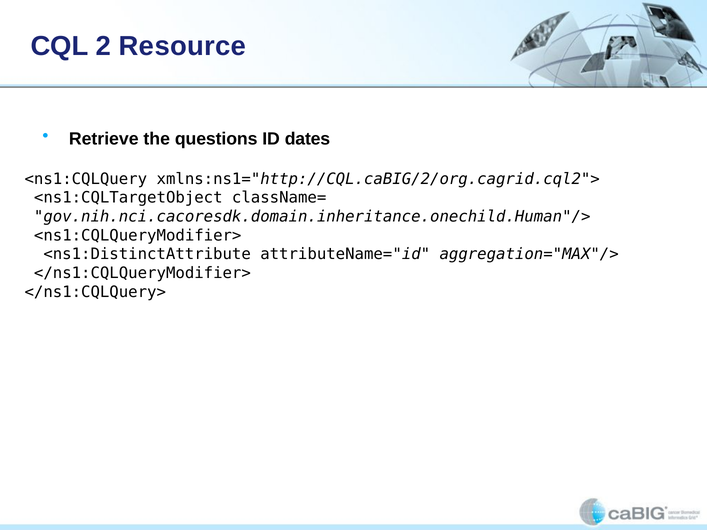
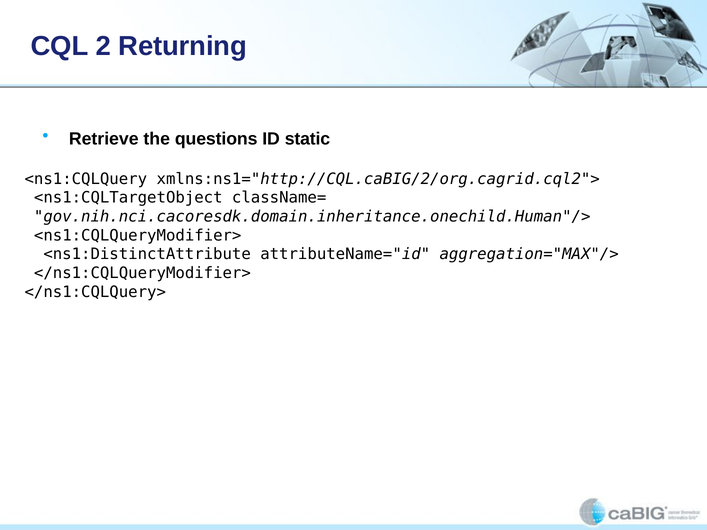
Resource: Resource -> Returning (183, 46)
dates: dates -> static (307, 139)
